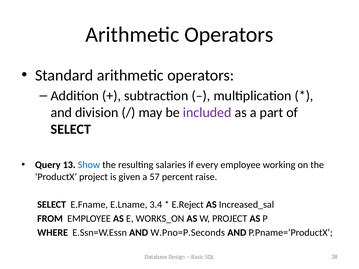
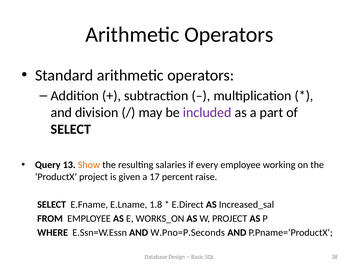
Show colour: blue -> orange (89, 165)
57: 57 -> 17 (155, 177)
3.4: 3.4 -> 1.8 (156, 205)
E.Reject: E.Reject -> E.Direct (188, 205)
